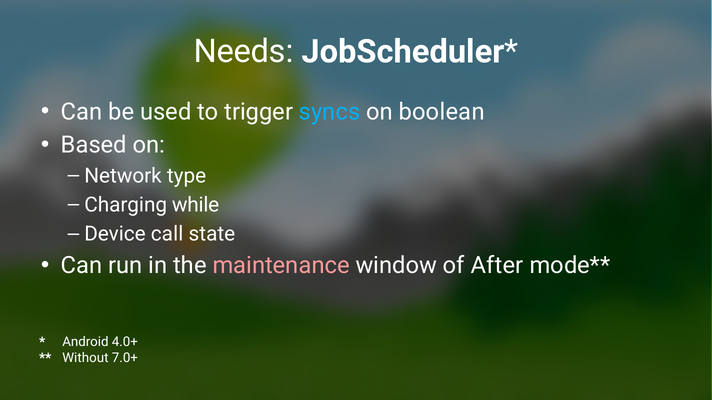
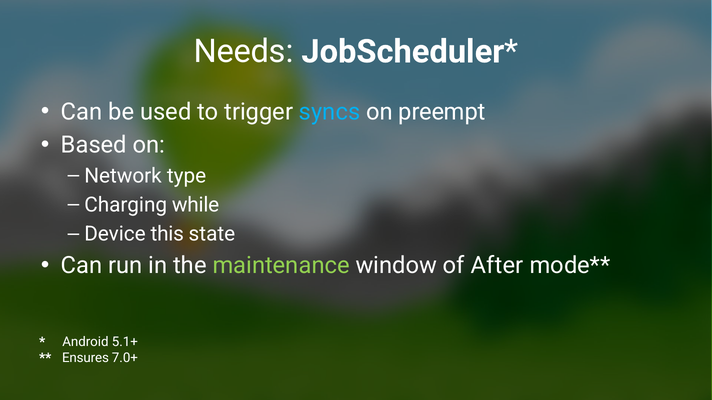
boolean: boolean -> preempt (442, 112)
call: call -> this (167, 234)
maintenance colour: pink -> light green (281, 266)
4.0+: 4.0+ -> 5.1+ (125, 342)
Without: Without -> Ensures (85, 358)
